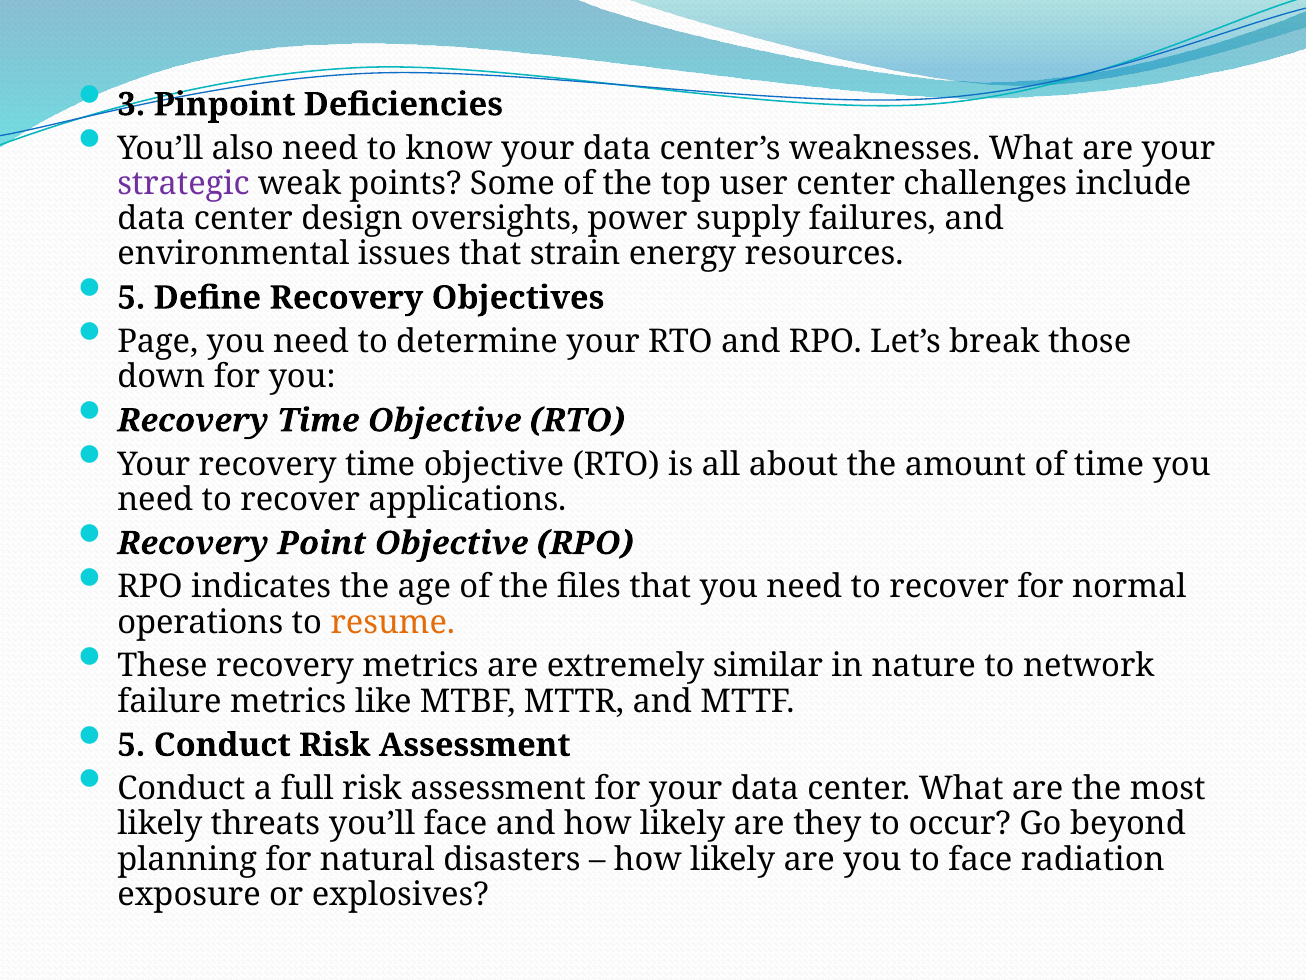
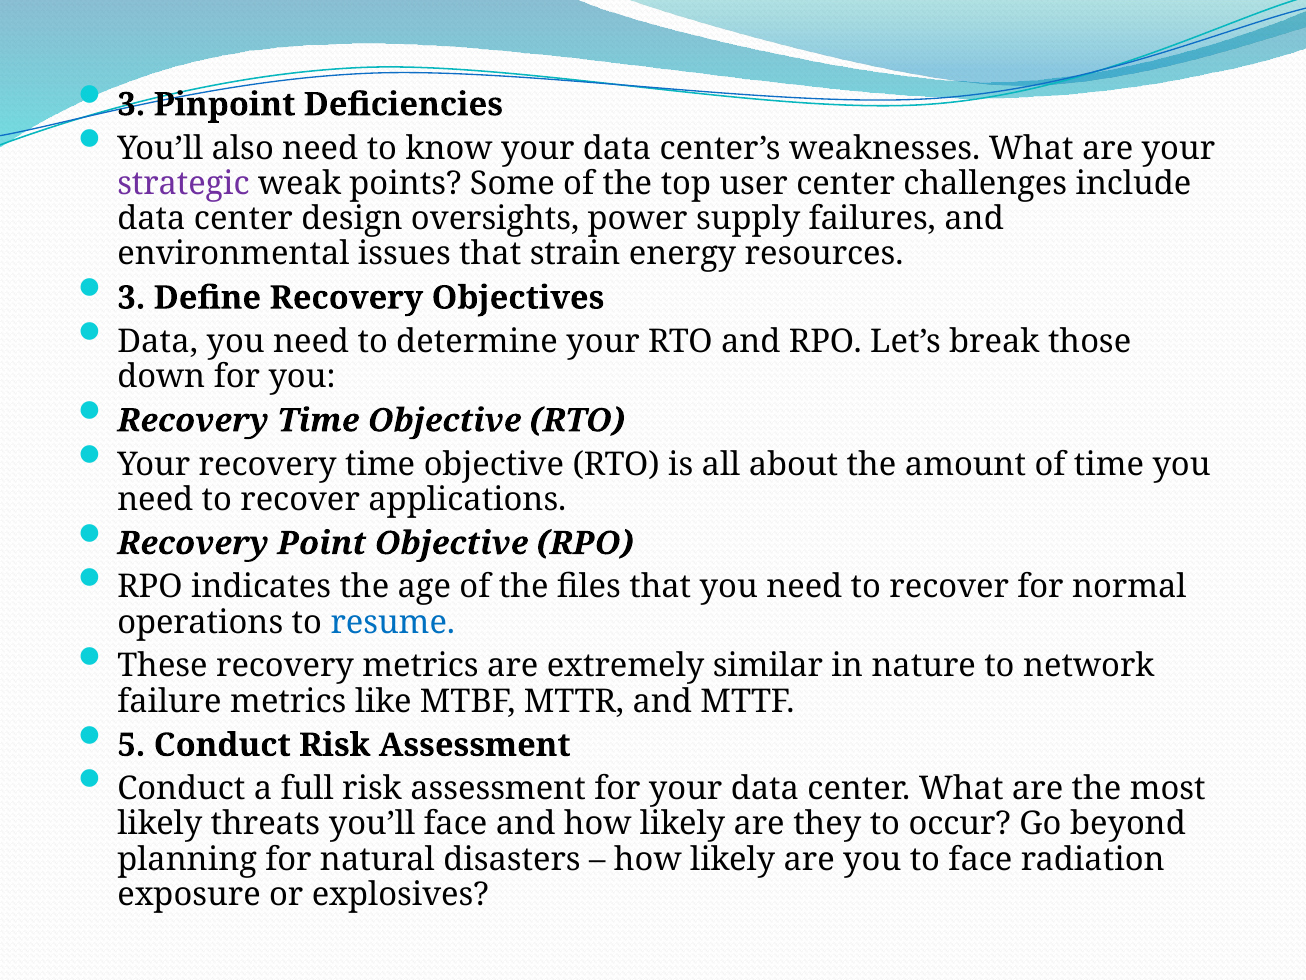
5: 5 -> 3 (131, 298)
Page: Page -> Data (158, 341)
resume colour: orange -> blue (393, 622)
